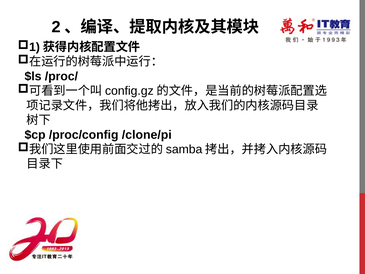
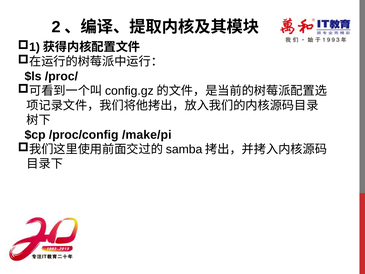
/clone/pi: /clone/pi -> /make/pi (147, 135)
